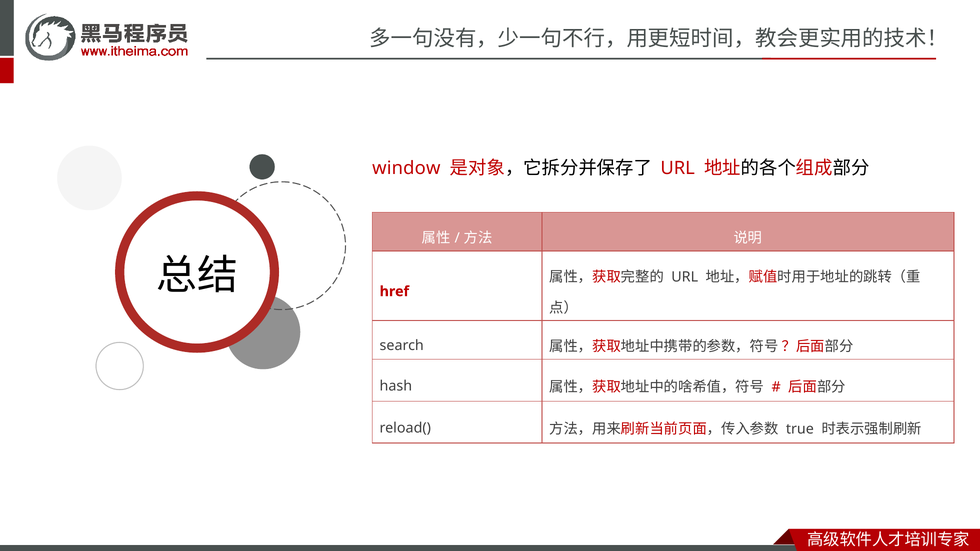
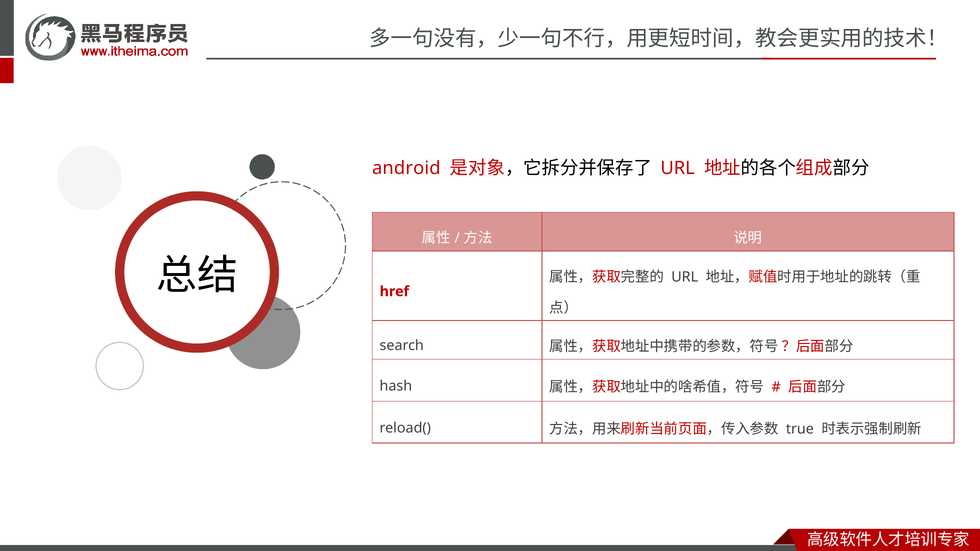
window: window -> android (406, 168)
